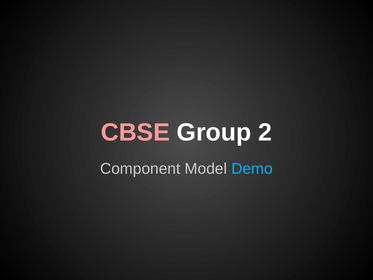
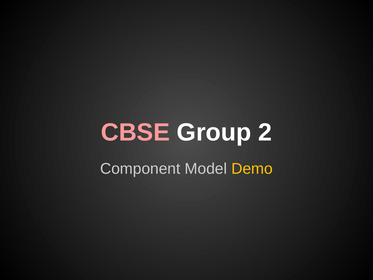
Demo colour: light blue -> yellow (252, 169)
